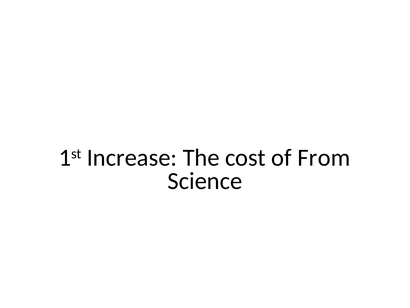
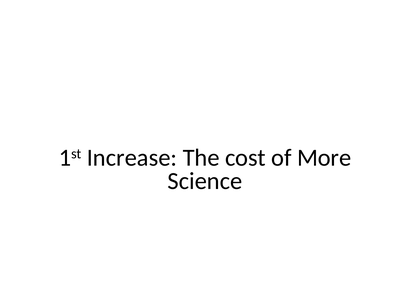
From: From -> More (324, 157)
